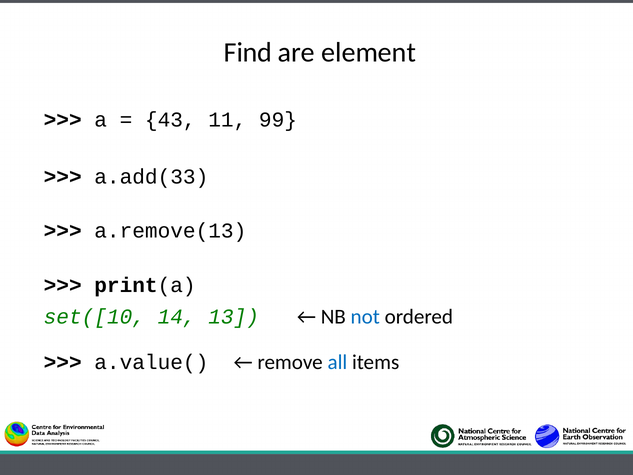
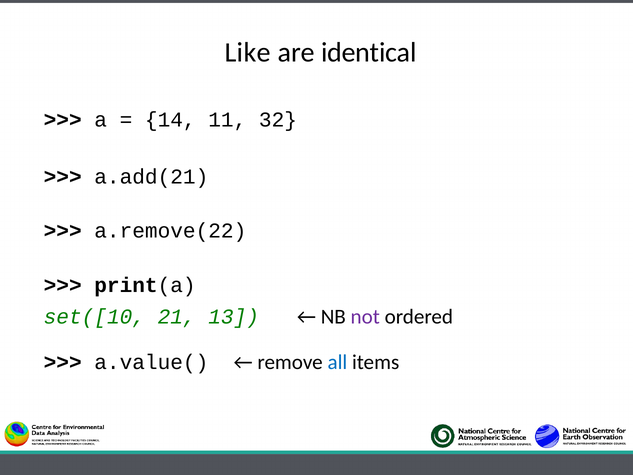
Find: Find -> Like (248, 52)
element: element -> identical (369, 52)
43: 43 -> 14 (170, 120)
99: 99 -> 32 (278, 120)
a.add(33: a.add(33 -> a.add(21 (151, 176)
a.remove(13: a.remove(13 -> a.remove(22 (170, 231)
14: 14 -> 21 (177, 317)
not colour: blue -> purple (365, 317)
